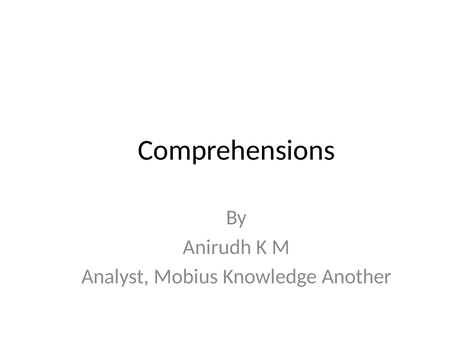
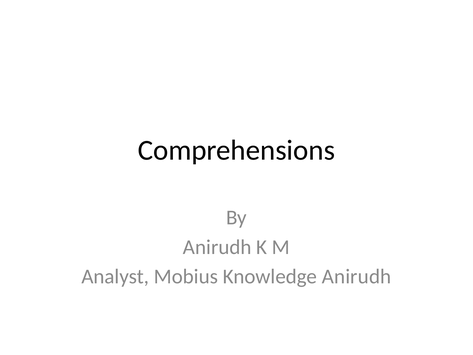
Knowledge Another: Another -> Anirudh (357, 276)
